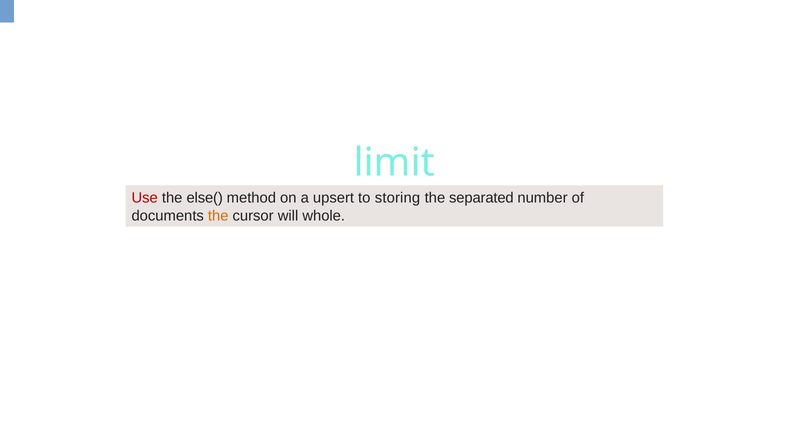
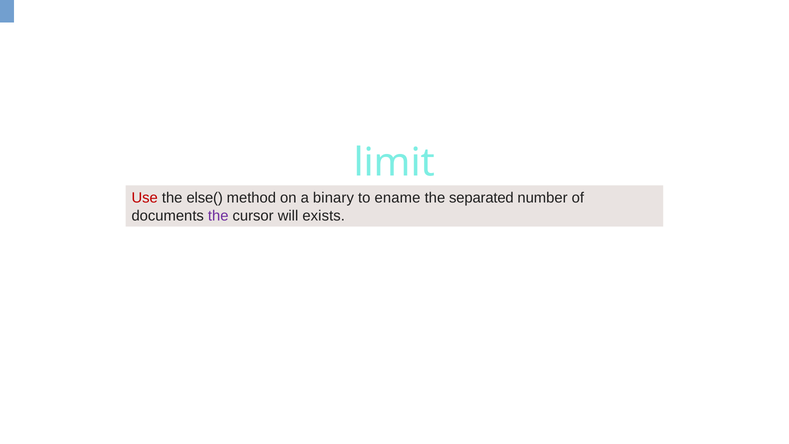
upsert: upsert -> binary (333, 198)
storing: storing -> ename (397, 198)
the colour: orange -> purple (218, 216)
whole: whole -> exists (324, 216)
